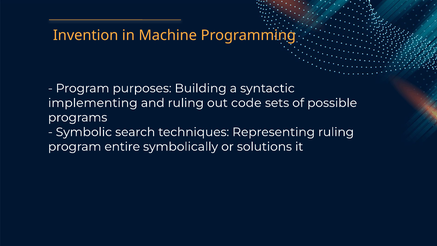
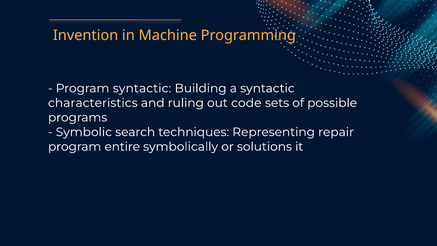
Program purposes: purposes -> syntactic (142, 88)
implementing: implementing -> characteristics (93, 103)
Representing ruling: ruling -> repair (336, 132)
